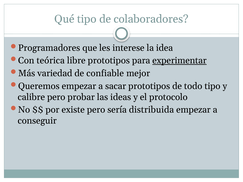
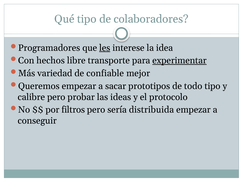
les underline: none -> present (105, 48)
teórica: teórica -> hechos (51, 61)
libre prototipos: prototipos -> transporte (109, 61)
existe: existe -> filtros (73, 110)
